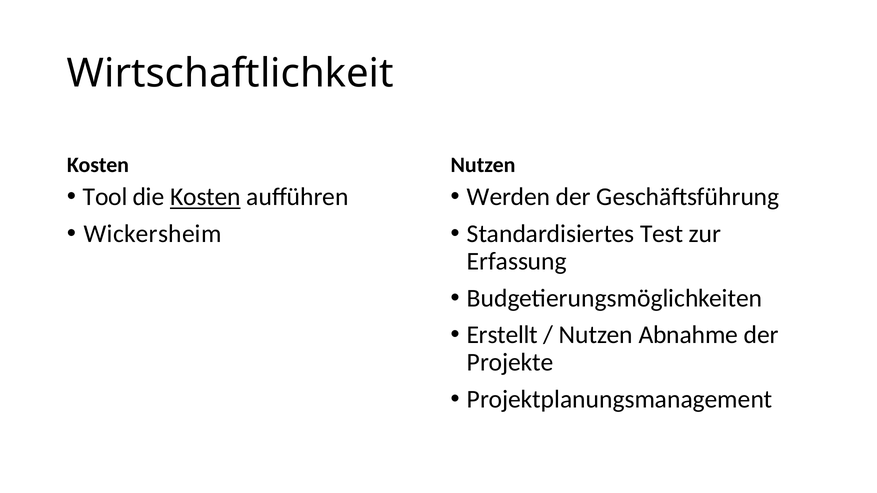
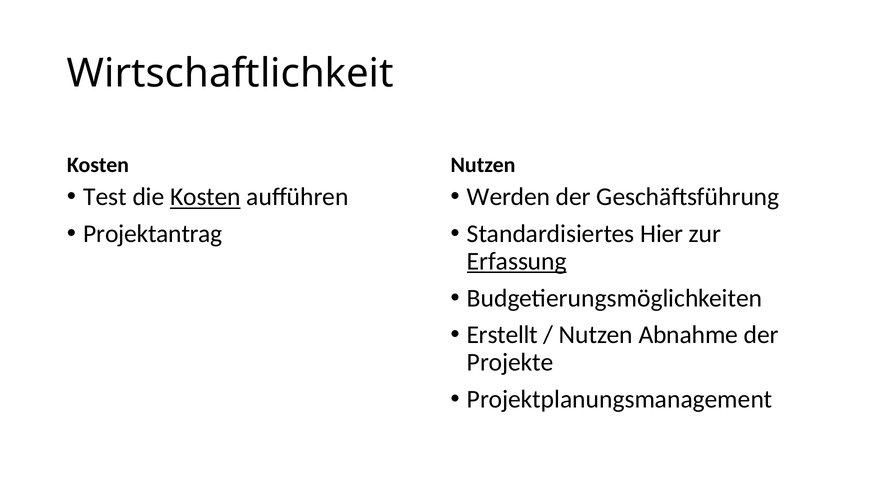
Tool: Tool -> Test (105, 197)
Wickersheim: Wickersheim -> Projektantrag (153, 234)
Test: Test -> Hier (662, 234)
Erfassung underline: none -> present (517, 262)
